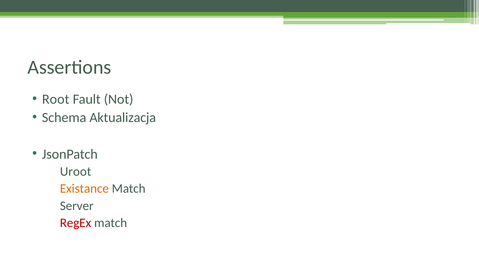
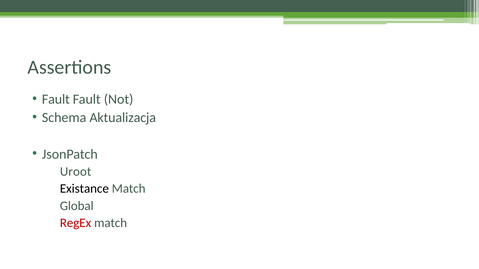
Root: Root -> Fault (56, 100)
Existance colour: orange -> black (84, 189)
Server: Server -> Global (77, 206)
